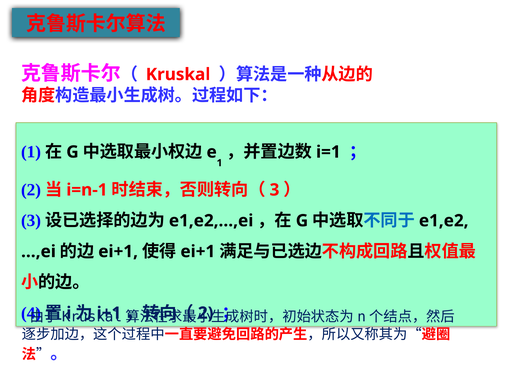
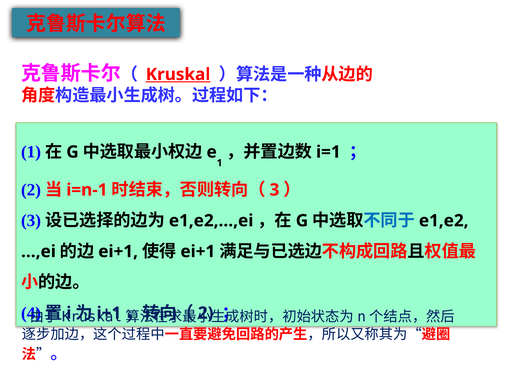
Kruskal underline: none -> present (178, 74)
